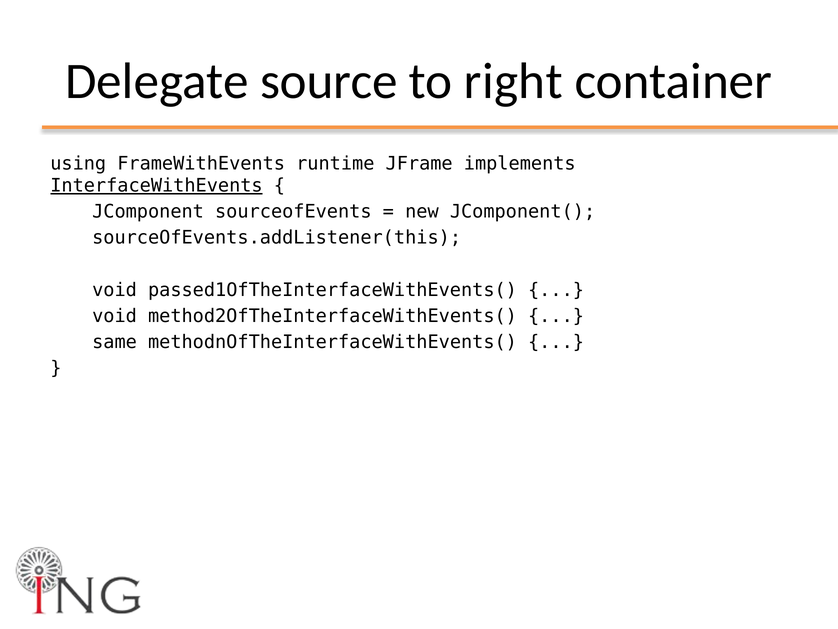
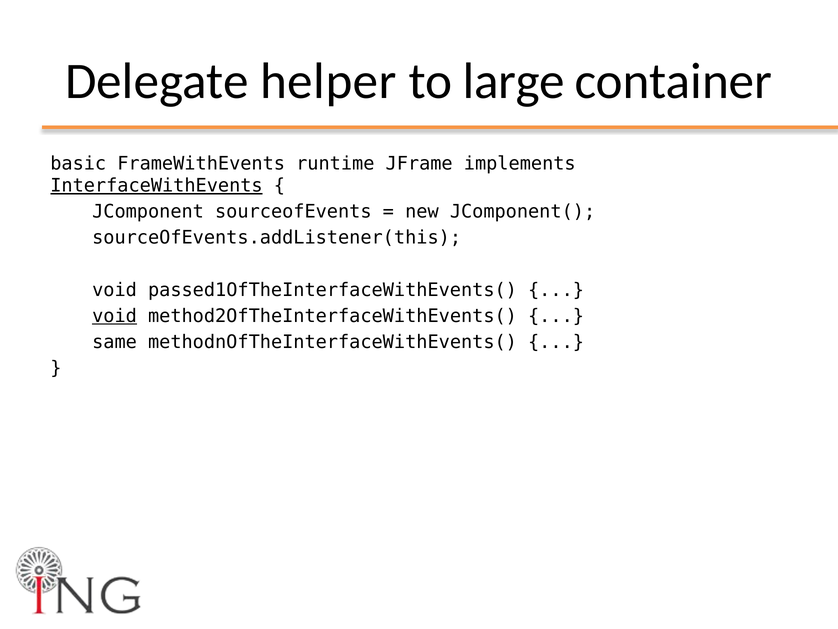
source: source -> helper (328, 81)
right: right -> large (514, 81)
using: using -> basic (78, 163)
void underline: none -> present (115, 316)
